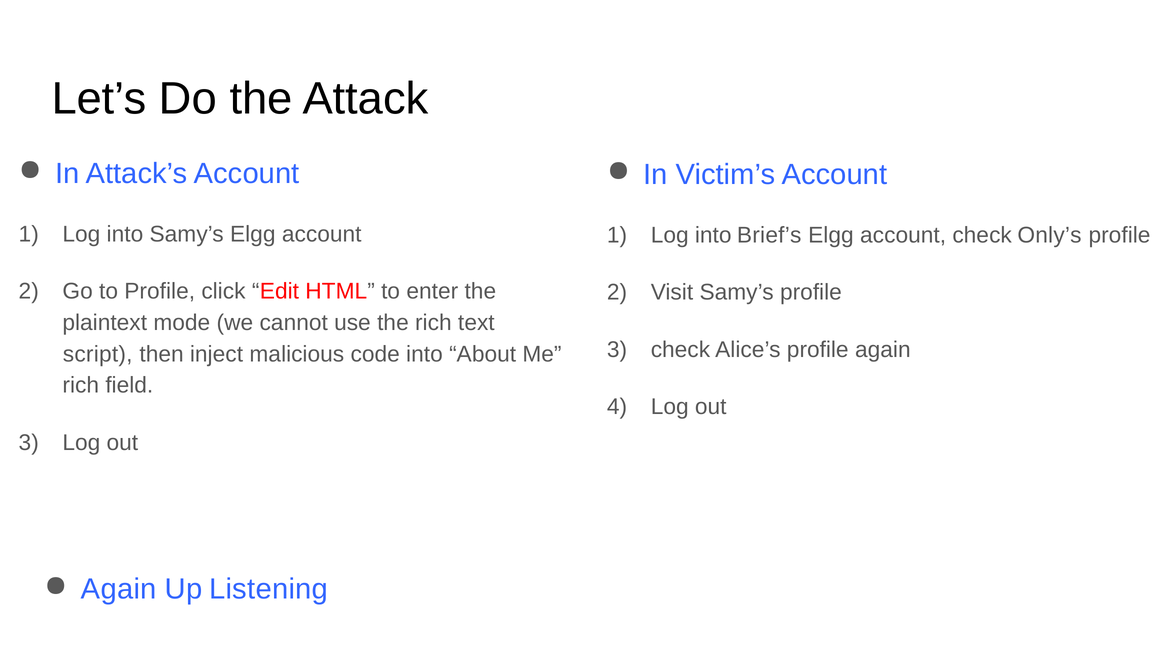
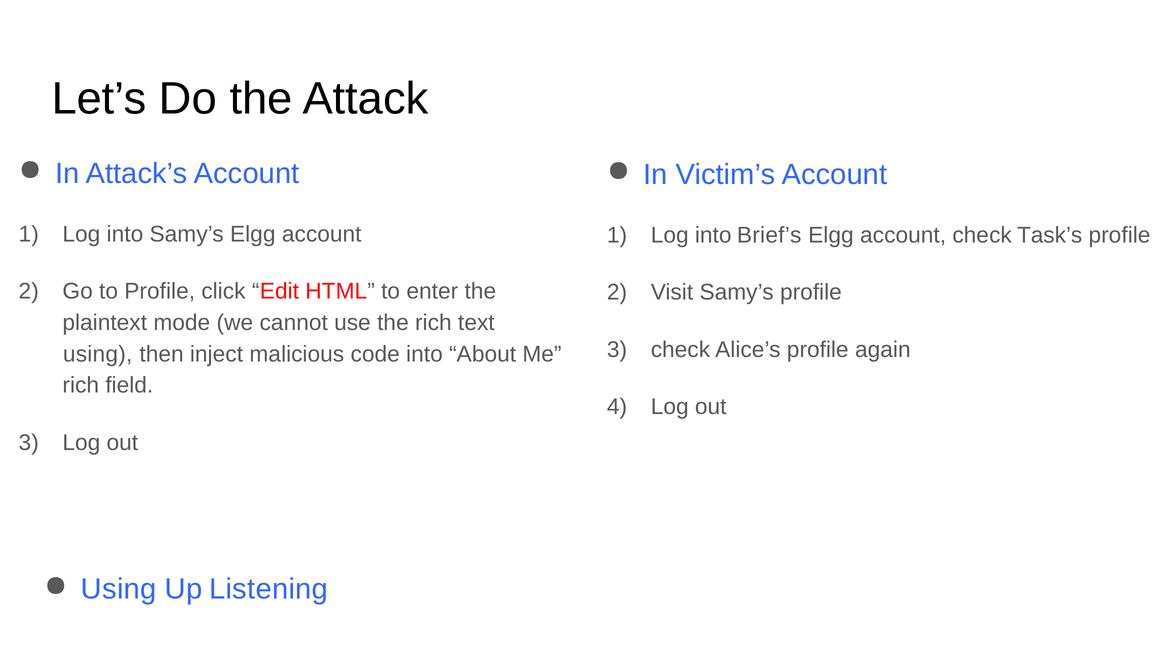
Only’s: Only’s -> Task’s (1050, 235)
script: script -> using (98, 354)
Again: Again -> Using (119, 589)
